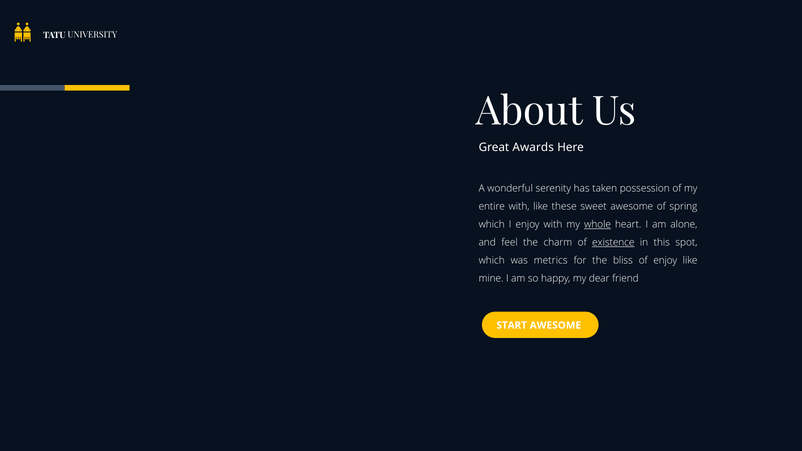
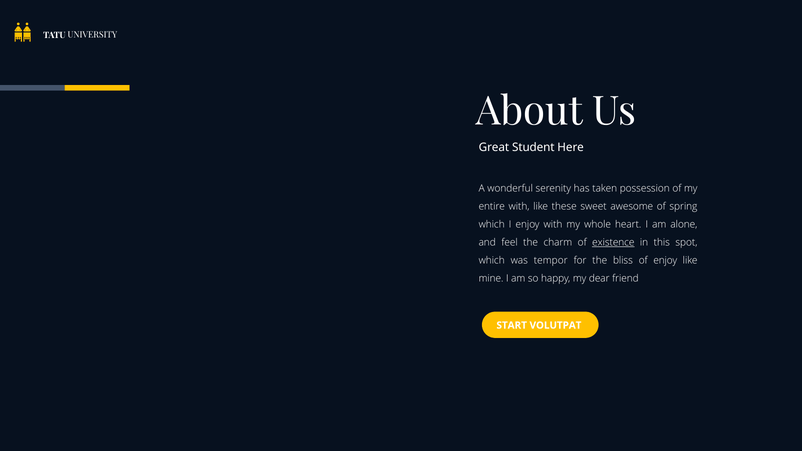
Awards: Awards -> Student (533, 148)
whole underline: present -> none (598, 225)
metrics: metrics -> tempor (551, 261)
START AWESOME: AWESOME -> VOLUTPAT (555, 325)
